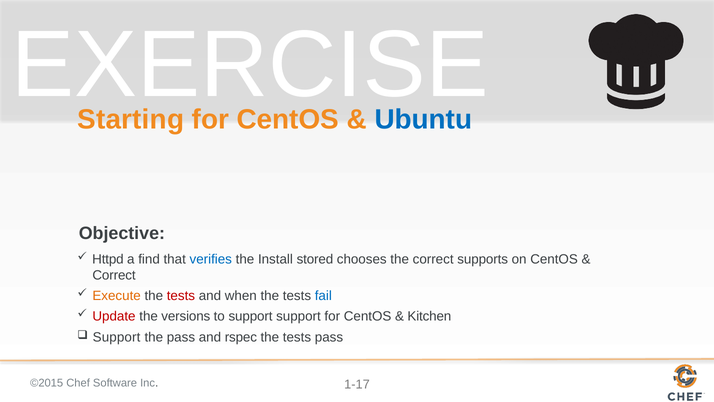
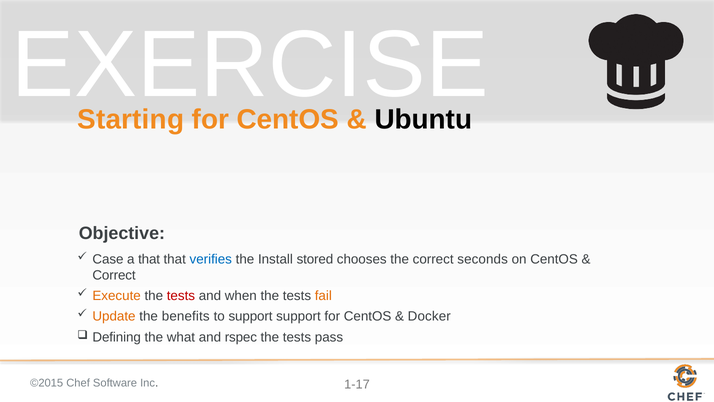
Ubuntu colour: blue -> black (423, 120)
Httpd: Httpd -> Case (108, 259)
a find: find -> that (149, 259)
supports: supports -> seconds (483, 259)
fail colour: blue -> orange (323, 296)
Update colour: red -> orange (114, 316)
versions: versions -> benefits (186, 316)
Kitchen: Kitchen -> Docker (429, 316)
Support: Support -> Defining (117, 337)
the pass: pass -> what (181, 337)
